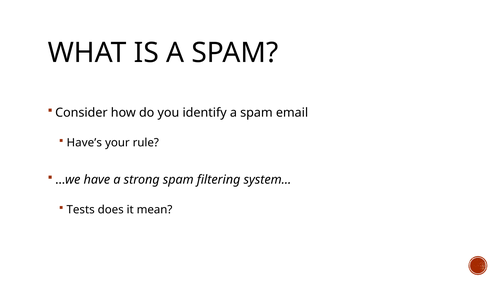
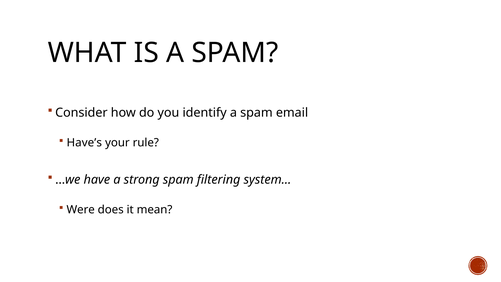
Tests: Tests -> Were (81, 210)
